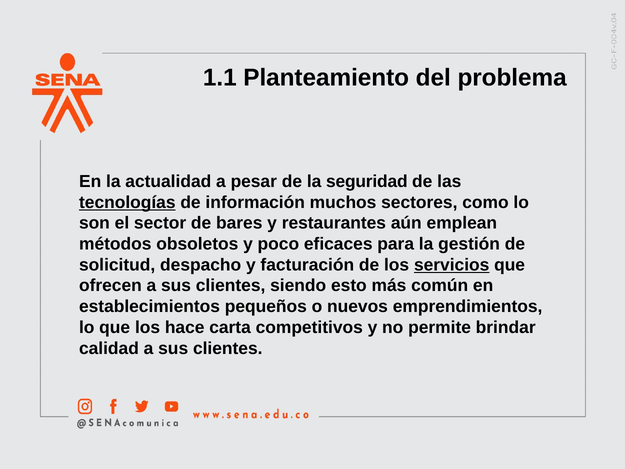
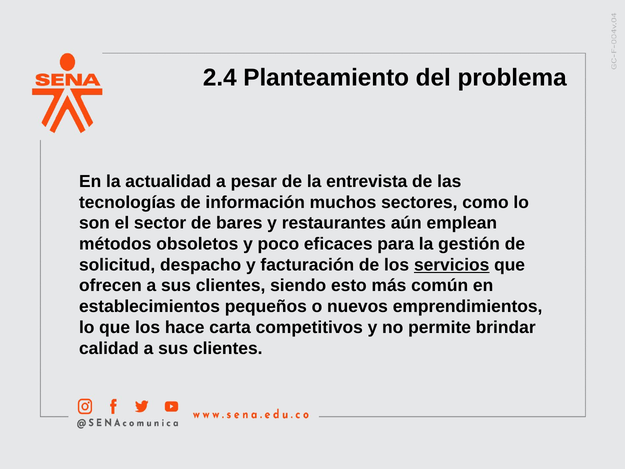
1.1: 1.1 -> 2.4 (220, 78)
seguridad: seguridad -> entrevista (367, 181)
tecnologías underline: present -> none (127, 202)
